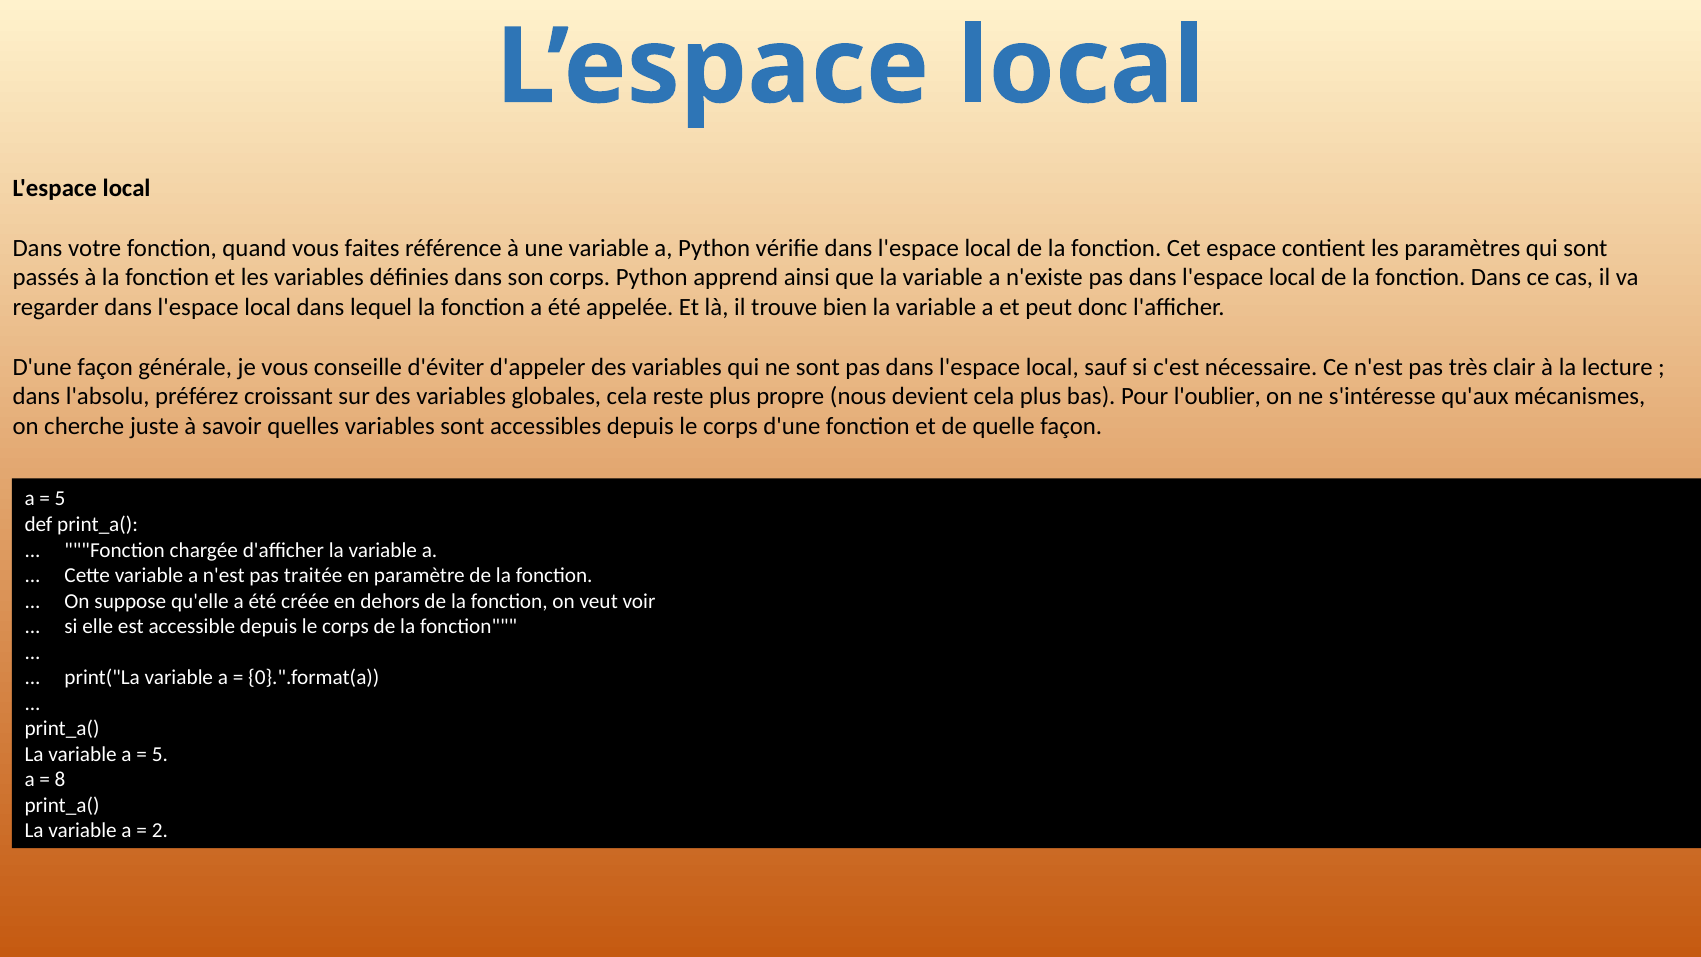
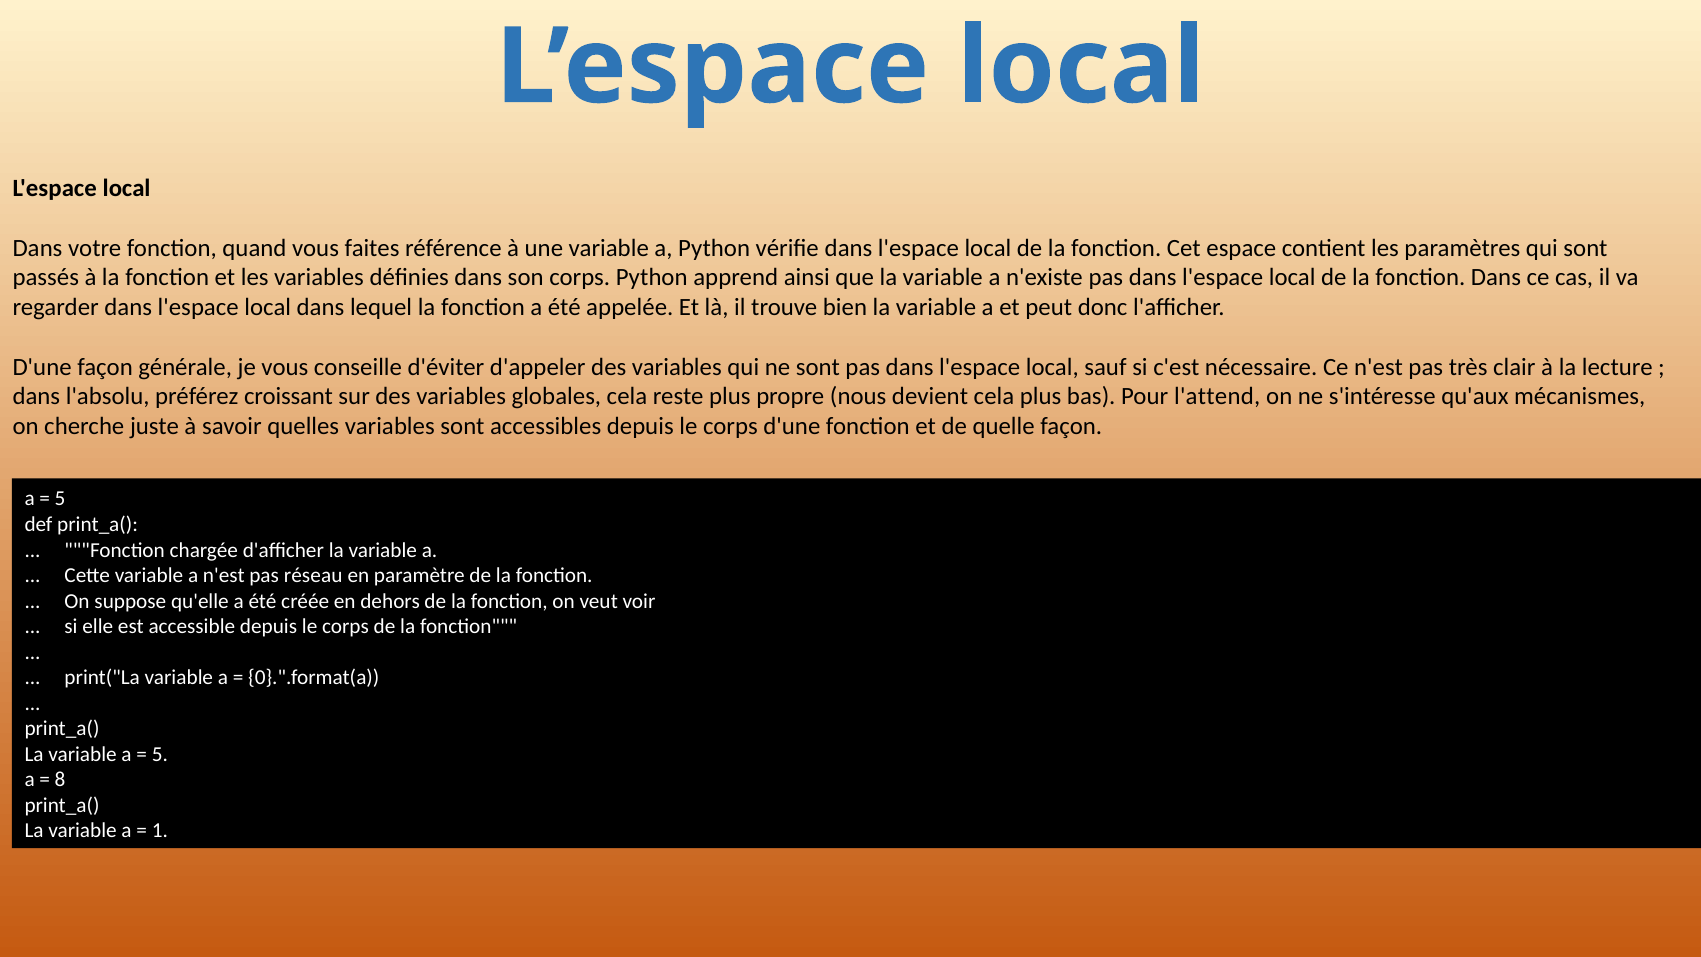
l'oublier: l'oublier -> l'attend (1217, 397)
traitée: traitée -> réseau (313, 575)
2: 2 -> 1 (160, 831)
